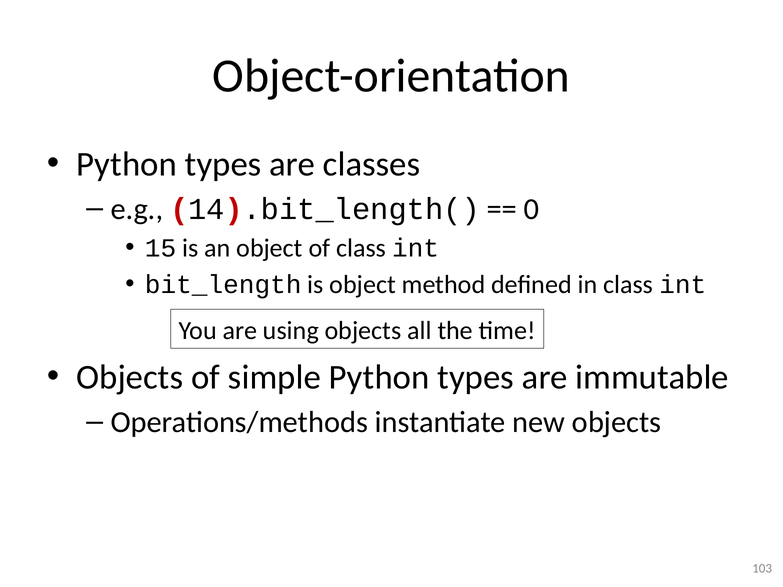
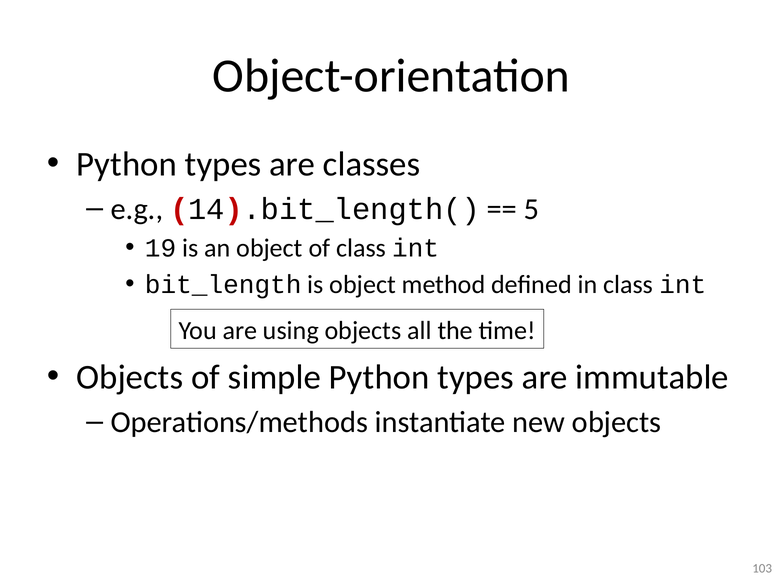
0: 0 -> 5 (532, 209)
15: 15 -> 19 (161, 248)
